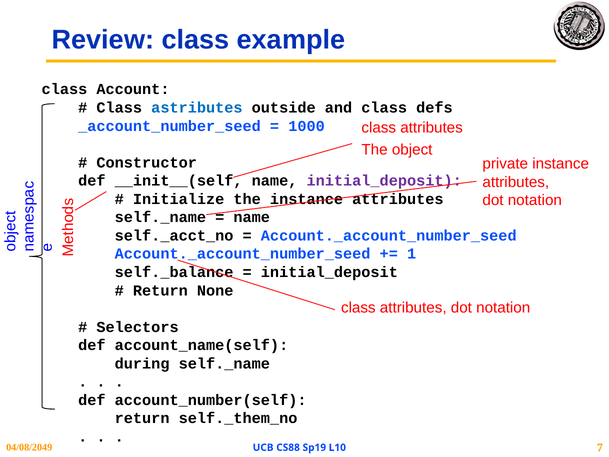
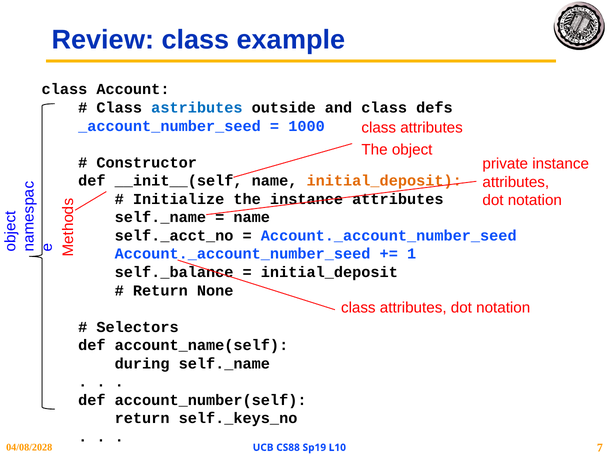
initial_deposit colour: purple -> orange (384, 181)
self._them_no: self._them_no -> self._keys_no (238, 418)
04/08/2049: 04/08/2049 -> 04/08/2028 (29, 447)
